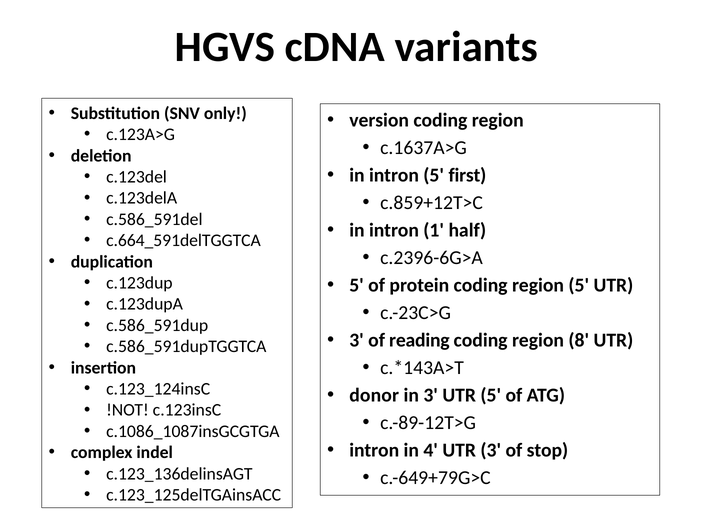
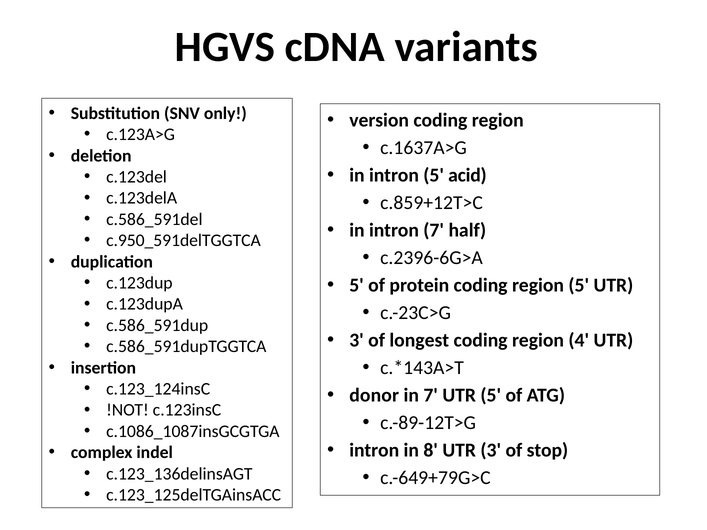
first: first -> acid (467, 175)
intron 1: 1 -> 7 (434, 230)
c.664_591delTGGTCA: c.664_591delTGGTCA -> c.950_591delTGGTCA (183, 241)
reading: reading -> longest (419, 340)
8: 8 -> 4 (579, 340)
in 3: 3 -> 7 (431, 395)
4: 4 -> 8 (431, 450)
